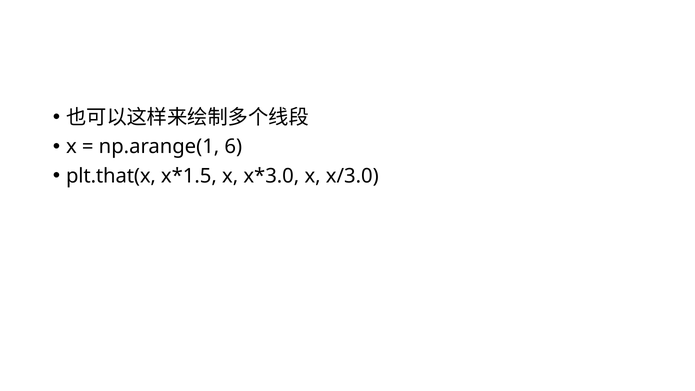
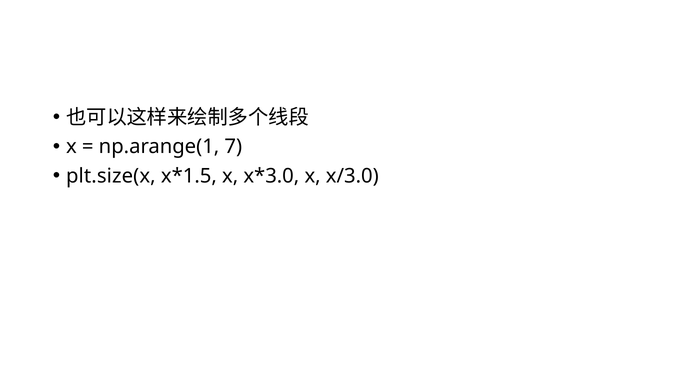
6: 6 -> 7 (233, 147)
plt.that(x: plt.that(x -> plt.size(x (111, 176)
